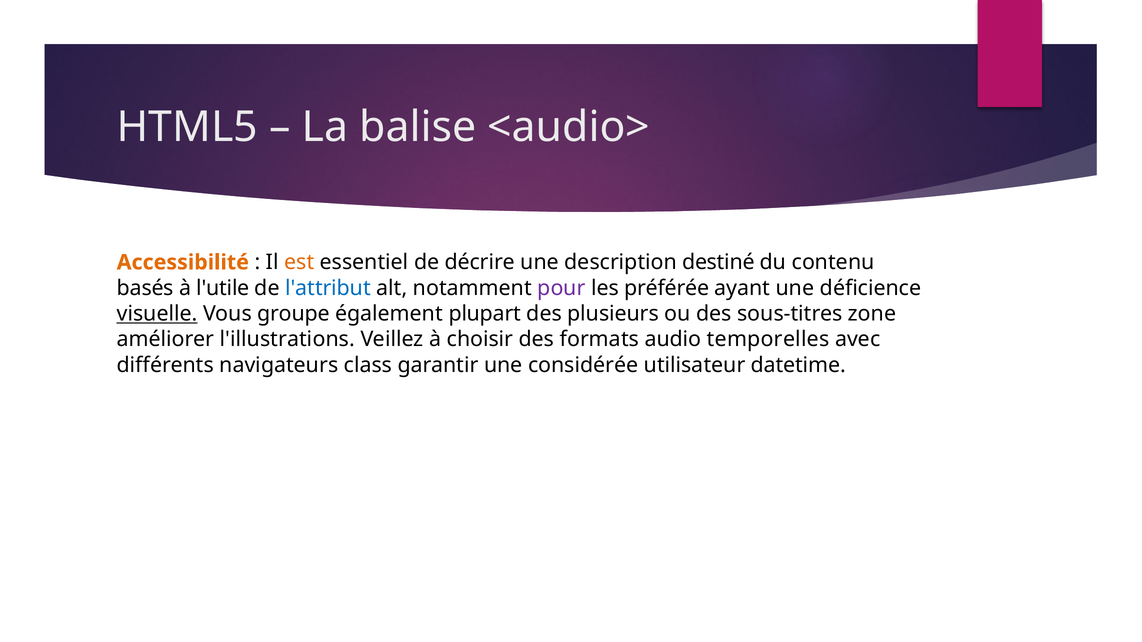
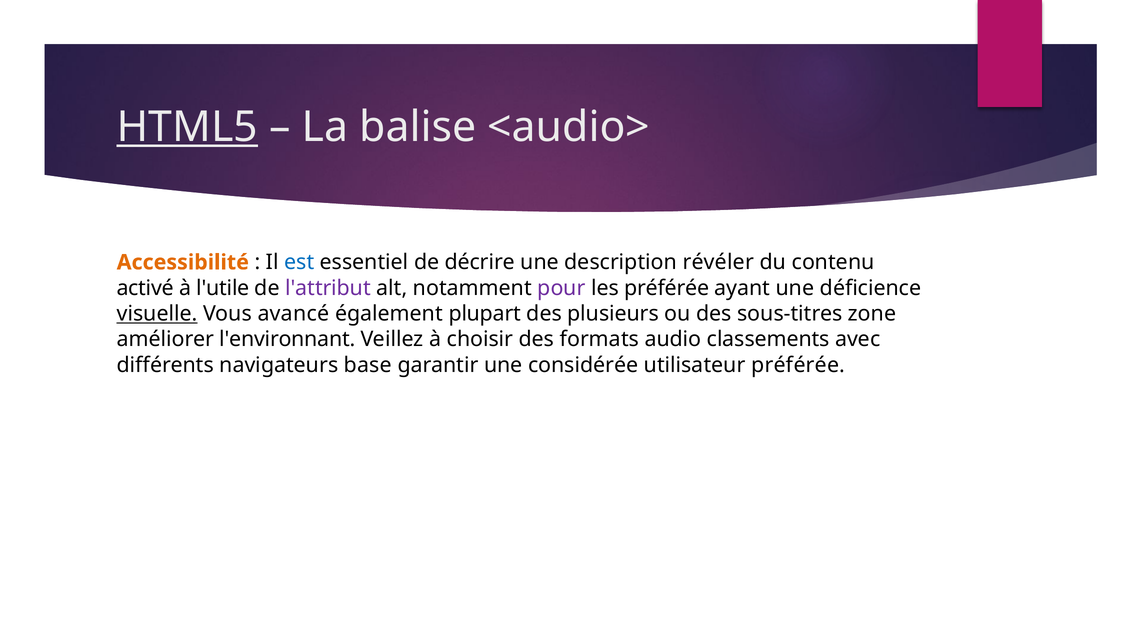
HTML5 underline: none -> present (187, 127)
est colour: orange -> blue (299, 262)
destiné: destiné -> révéler (718, 262)
basés: basés -> activé (145, 288)
l'attribut colour: blue -> purple (328, 288)
groupe: groupe -> avancé (293, 314)
l'illustrations: l'illustrations -> l'environnant (287, 340)
temporelles: temporelles -> classements (768, 340)
class: class -> base (368, 365)
utilisateur datetime: datetime -> préférée (798, 365)
